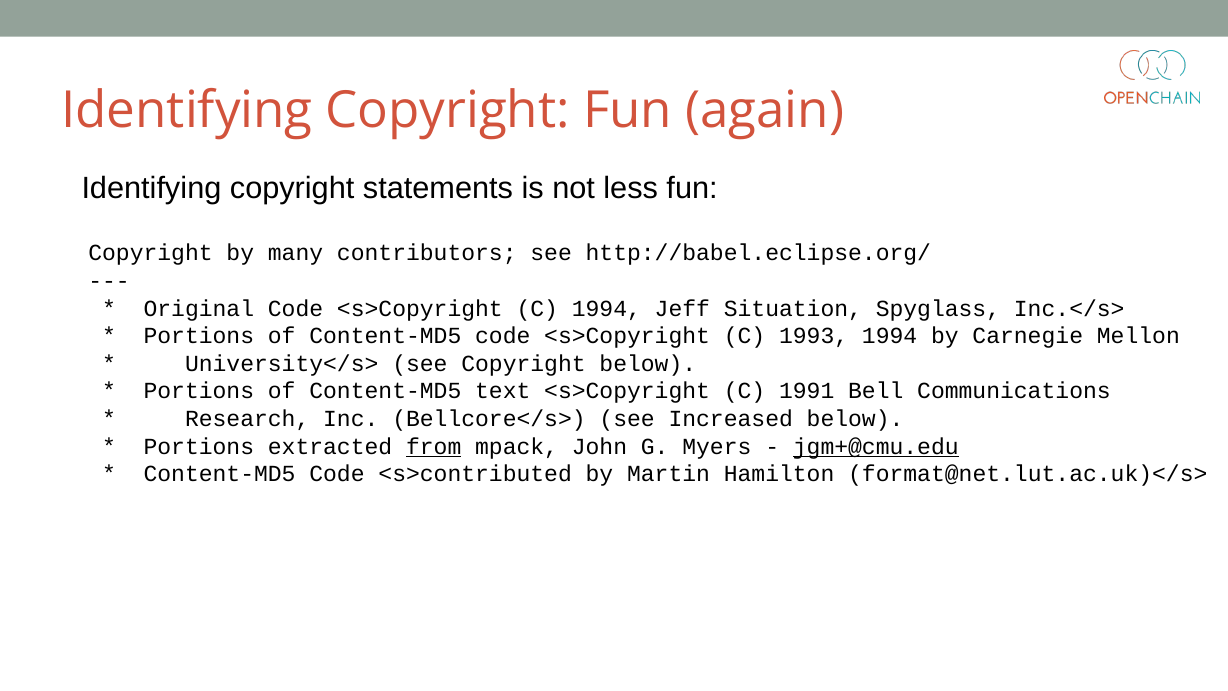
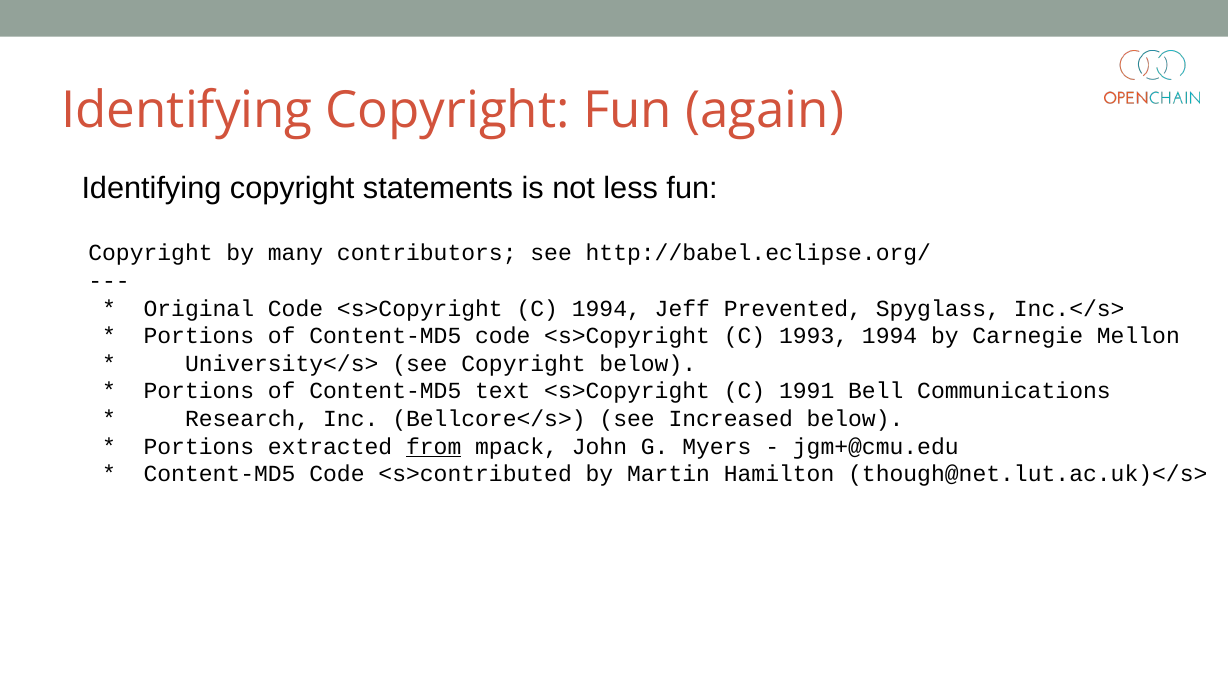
Situation: Situation -> Prevented (793, 308)
jgm+@cmu.edu underline: present -> none (876, 446)
format@net.lut.ac.uk)</s>: format@net.lut.ac.uk)</s> -> though@net.lut.ac.uk)</s> (1028, 474)
